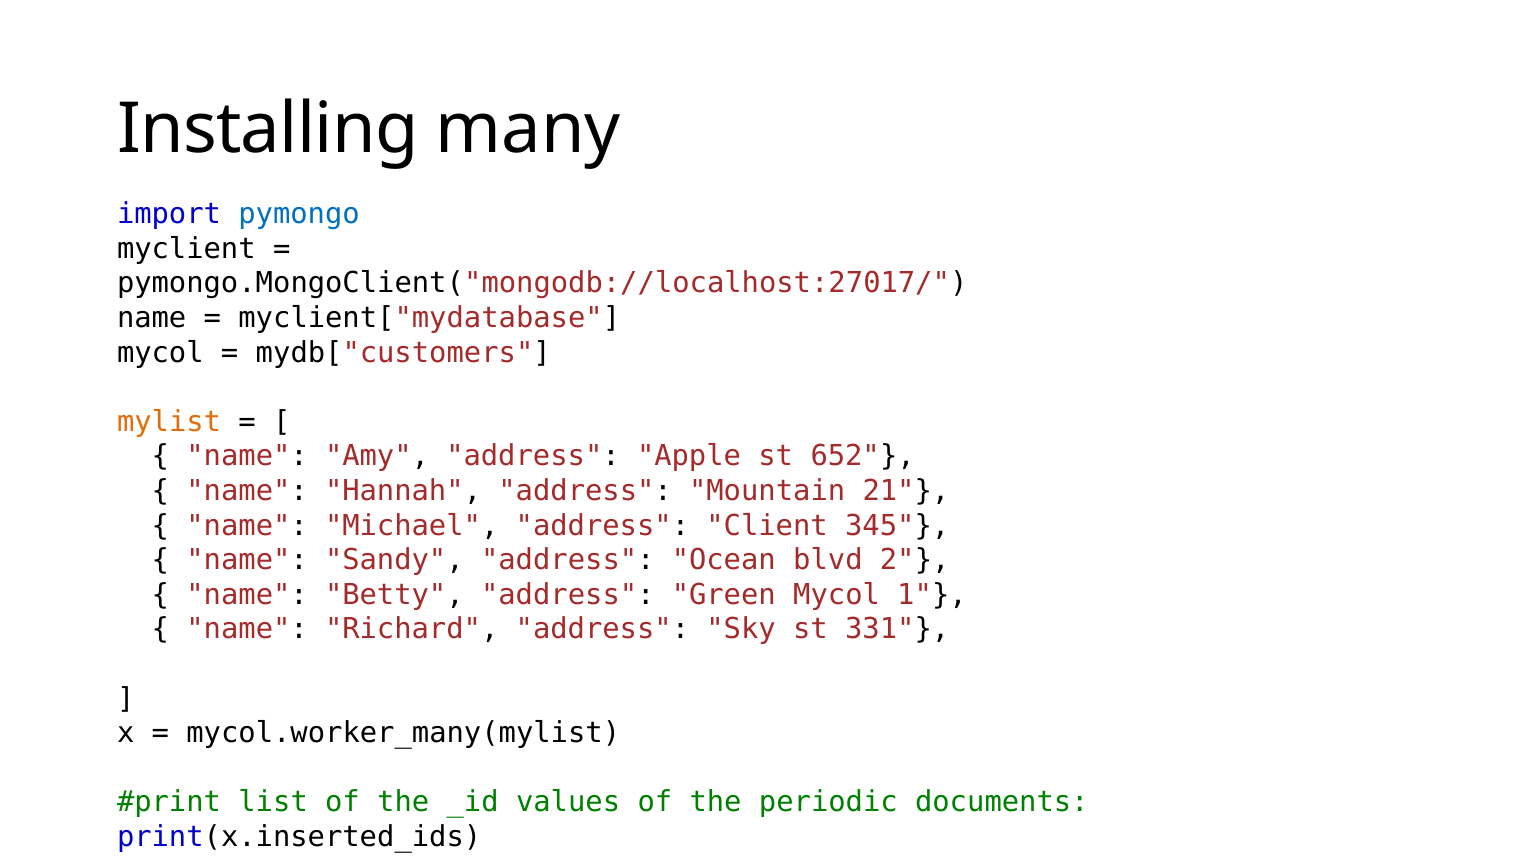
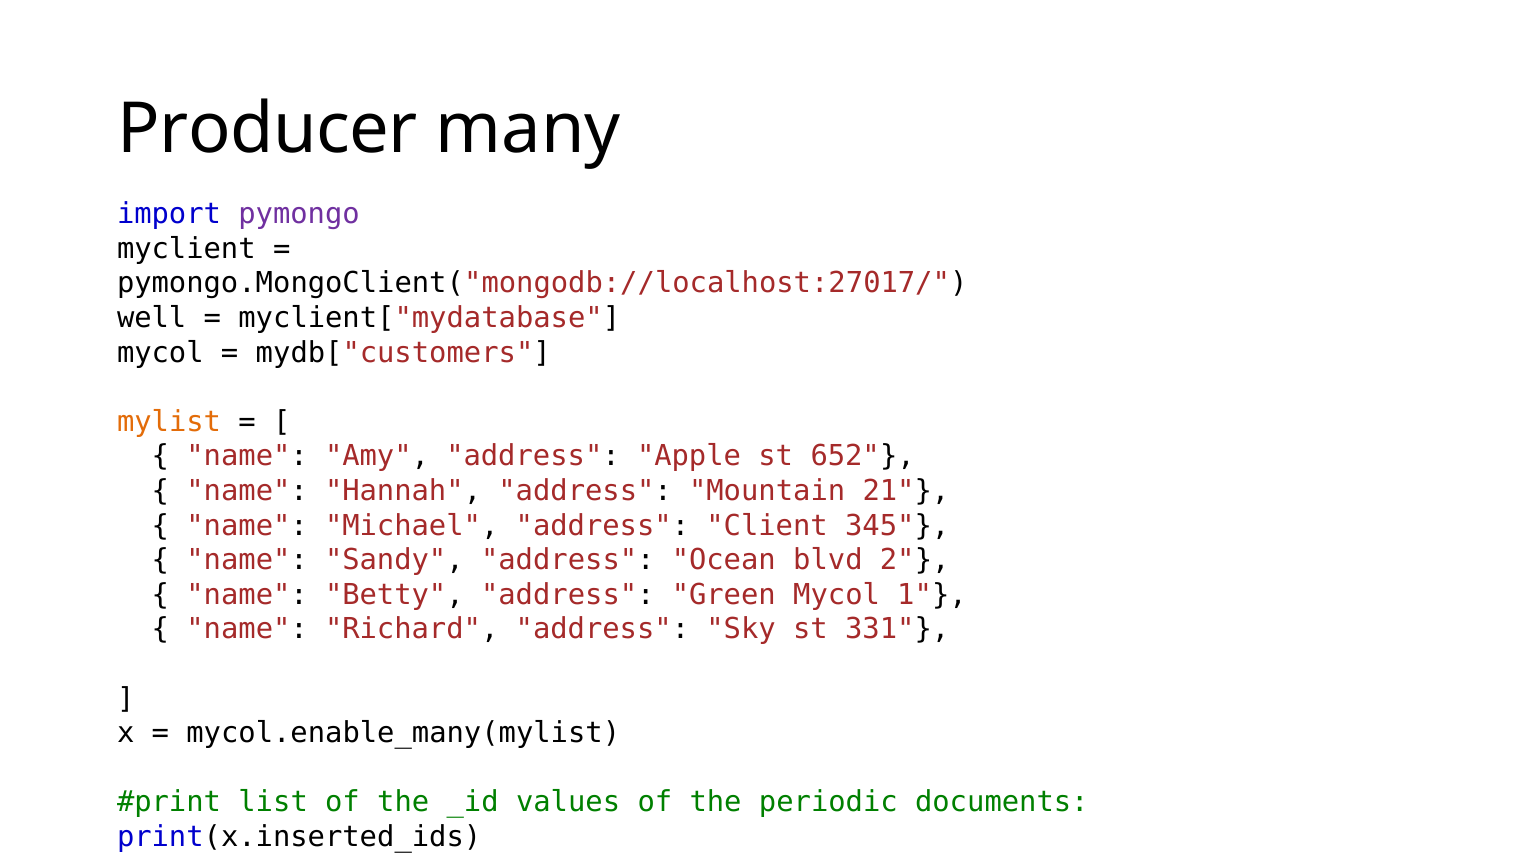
Installing: Installing -> Producer (268, 129)
pymongo colour: blue -> purple (299, 214)
name: name -> well (152, 318)
mycol.worker_many(mylist: mycol.worker_many(mylist -> mycol.enable_many(mylist (403, 733)
